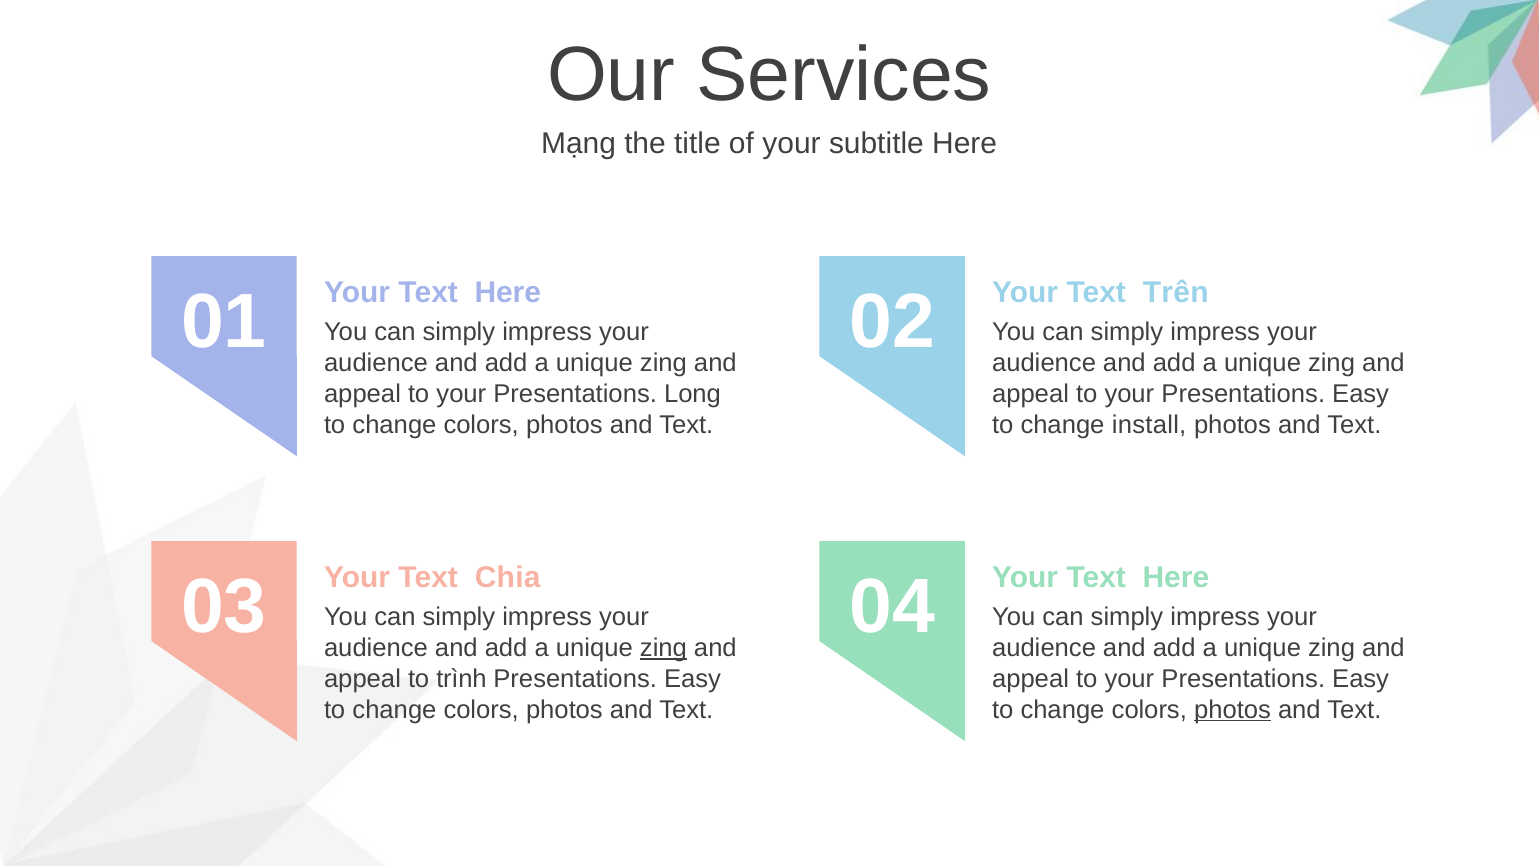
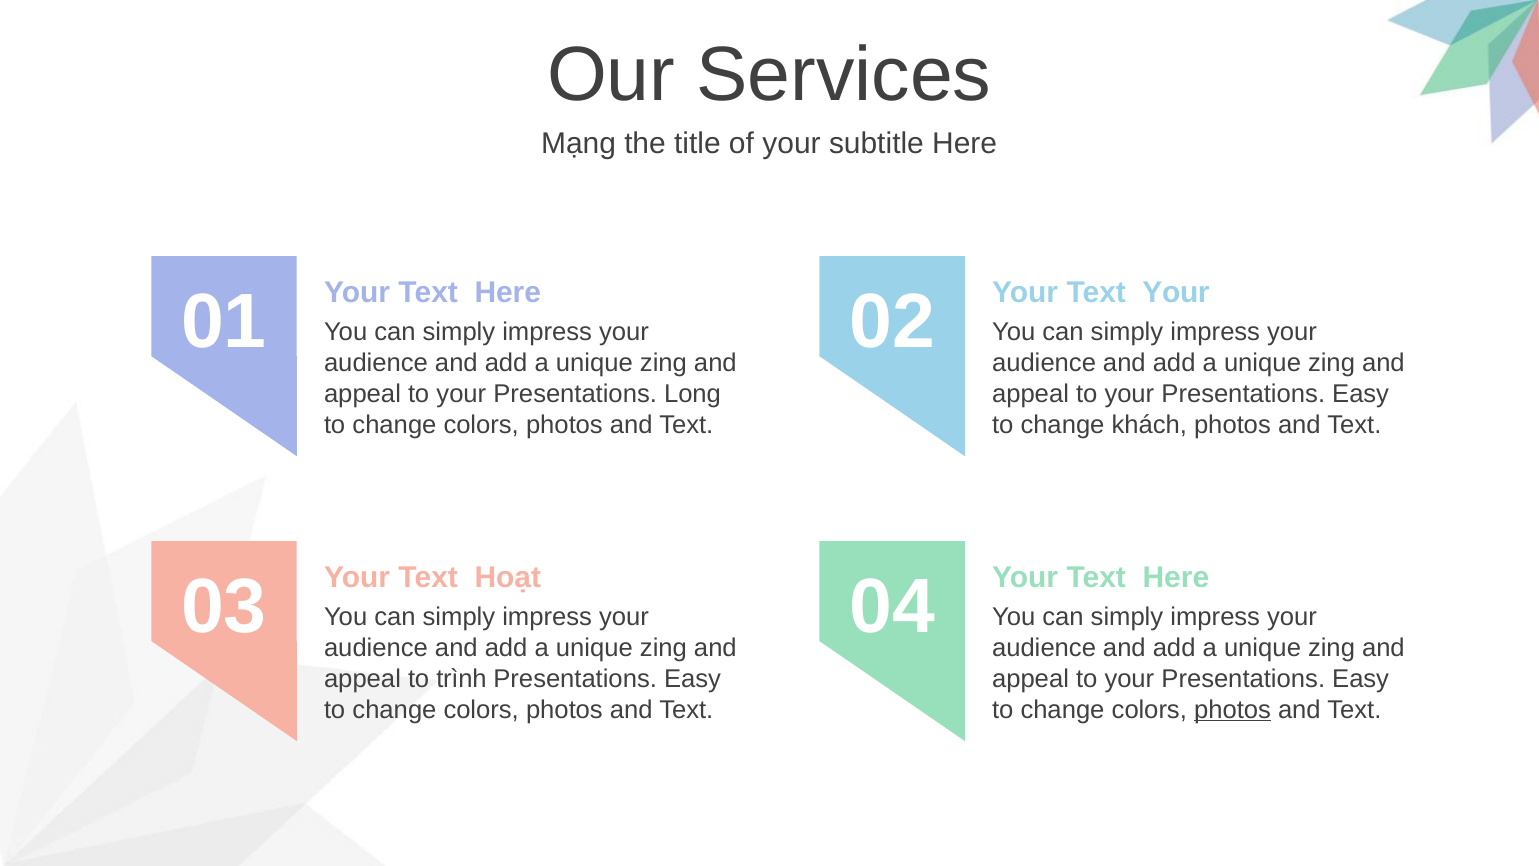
Your Text Trên: Trên -> Your (1176, 292)
install: install -> khách (1149, 425)
Chia: Chia -> Hoạt (508, 577)
zing underline: present -> none (663, 648)
